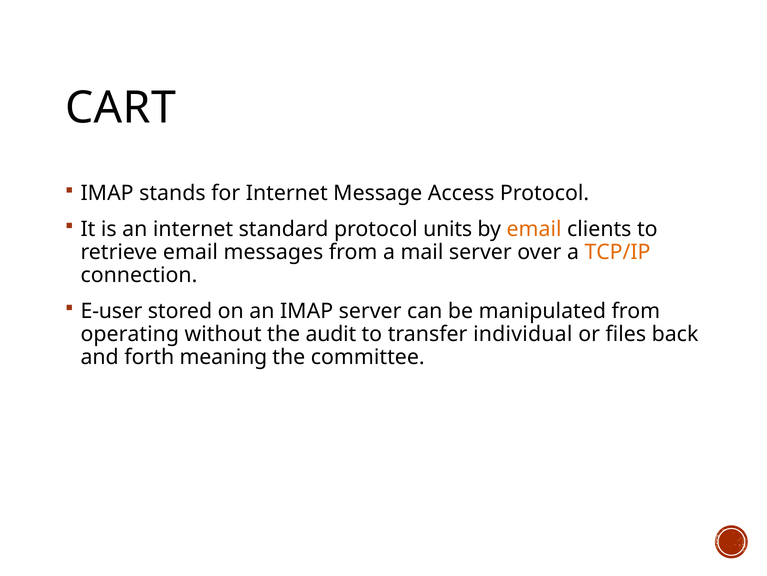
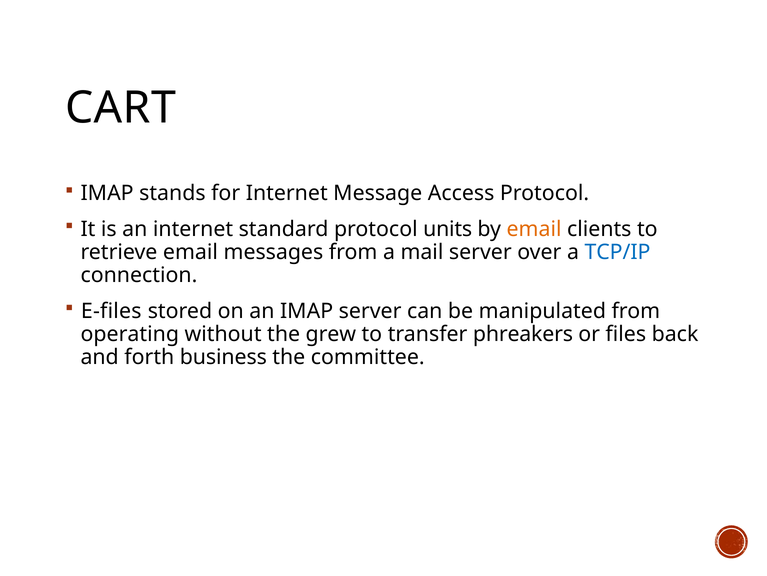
TCP/IP colour: orange -> blue (617, 252)
E-user: E-user -> E-files (111, 311)
audit: audit -> grew (331, 334)
individual: individual -> phreakers (523, 334)
meaning: meaning -> business (223, 357)
